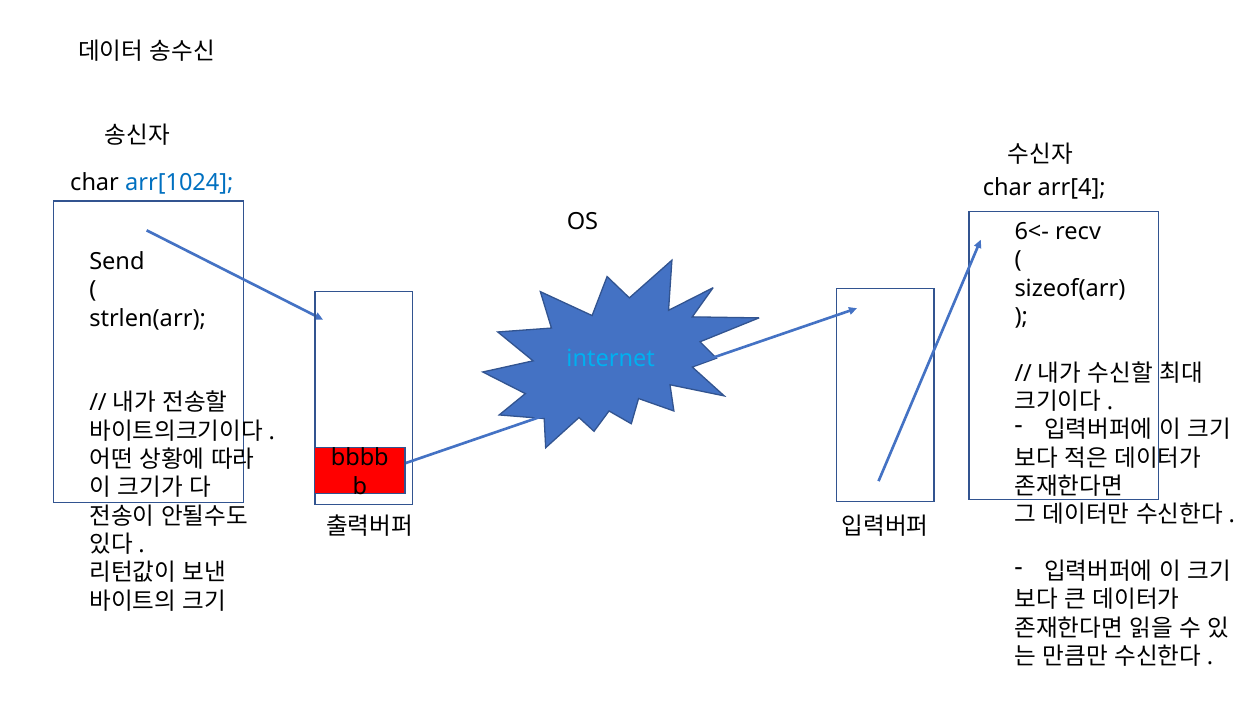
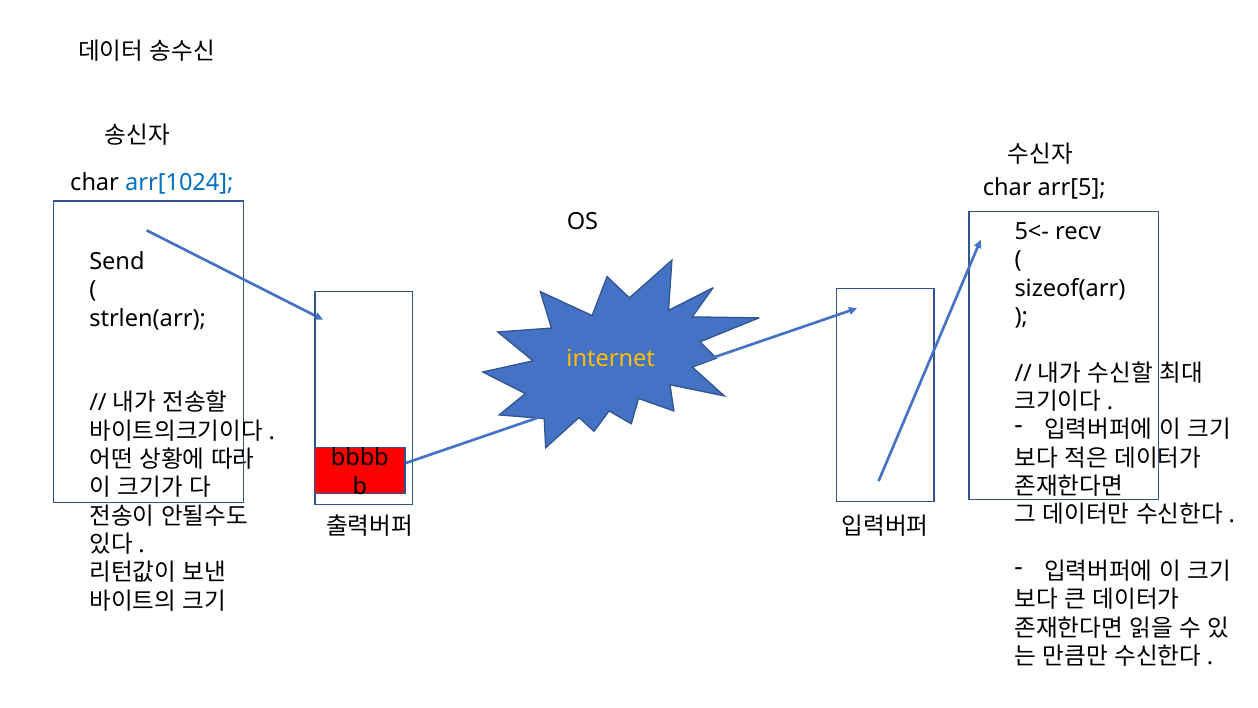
arr[4: arr[4 -> arr[5 (1072, 188)
6<-: 6<- -> 5<- (1032, 232)
internet colour: light blue -> yellow (611, 359)
